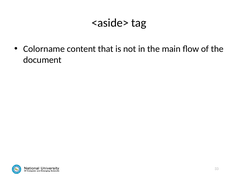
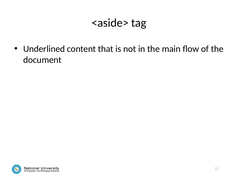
Colorname: Colorname -> Underlined (44, 49)
